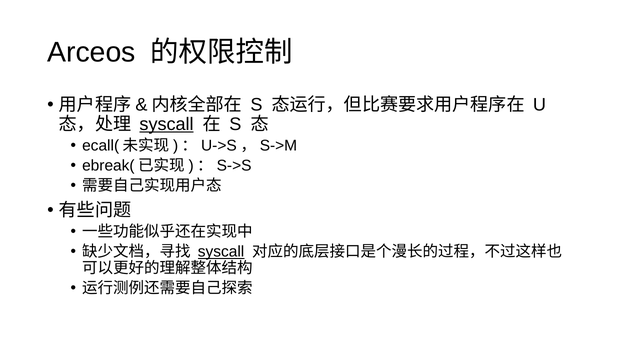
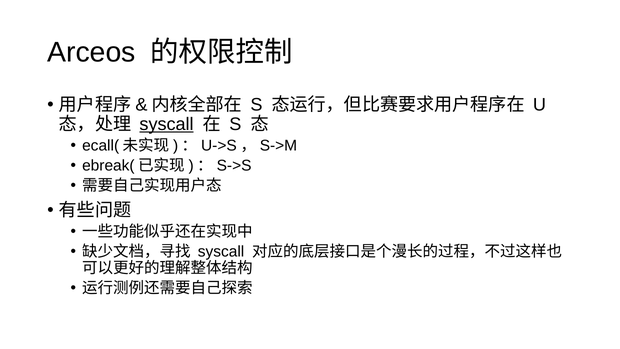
syscall underline: present -> none (221, 251)
